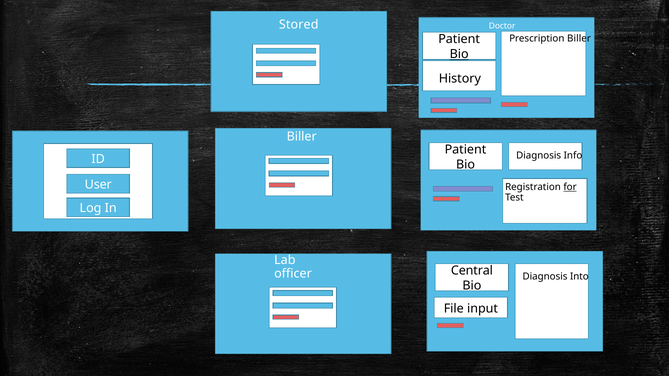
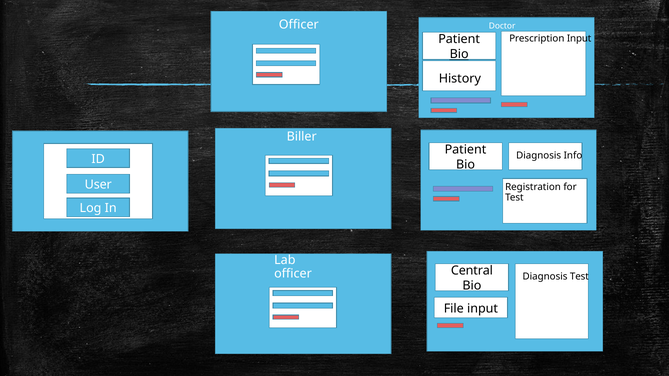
Stored: Stored -> Officer (299, 24)
Prescription Biller: Biller -> Input (579, 39)
for underline: present -> none (570, 187)
Diagnosis Into: Into -> Test (579, 277)
